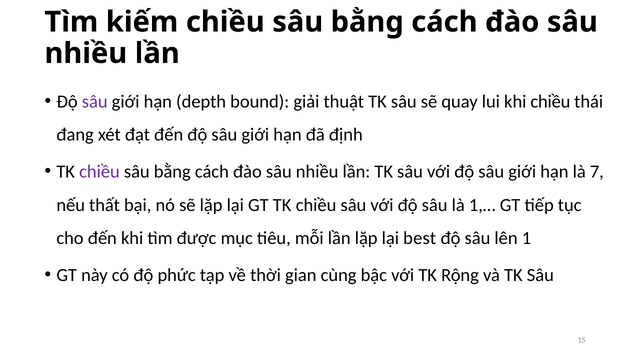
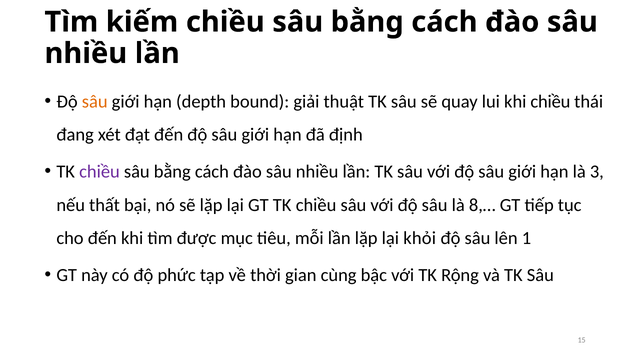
sâu colour: purple -> orange (95, 102)
7: 7 -> 3 (597, 172)
1,…: 1,… -> 8,… (482, 205)
best: best -> khỏi (420, 238)
